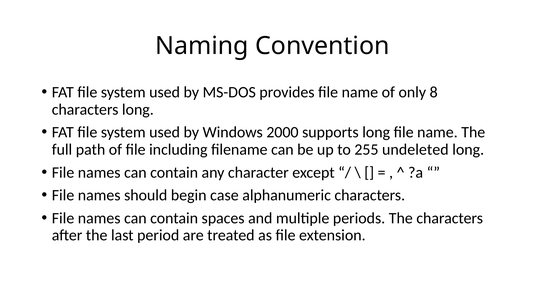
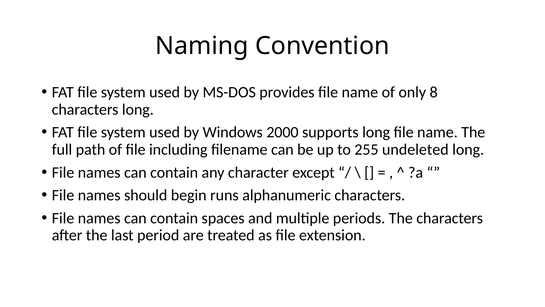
case: case -> runs (224, 195)
